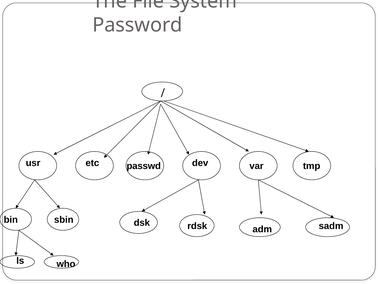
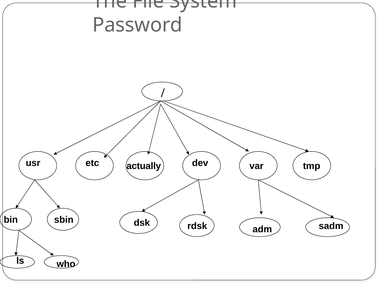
passwd: passwd -> actually (144, 166)
